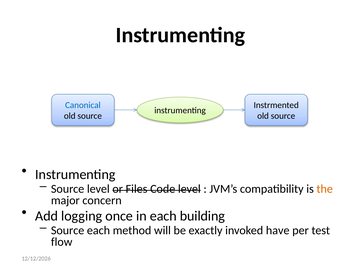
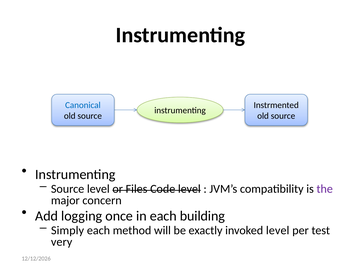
the colour: orange -> purple (325, 189)
Source: Source -> Simply (68, 230)
invoked have: have -> level (278, 230)
flow: flow -> very (62, 242)
